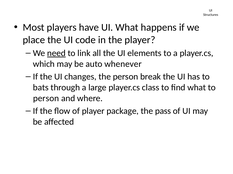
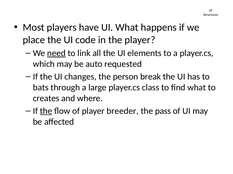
whenever: whenever -> requested (123, 64)
person: person -> creates (46, 99)
the underline: none -> present (46, 111)
package: package -> breeder (123, 111)
